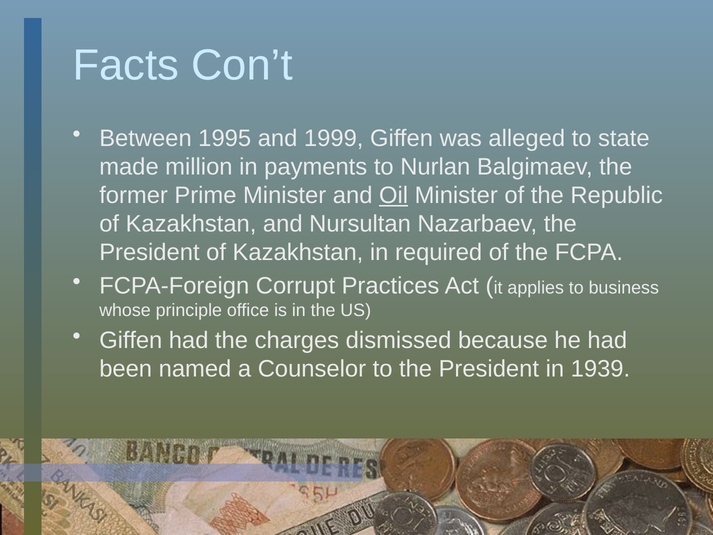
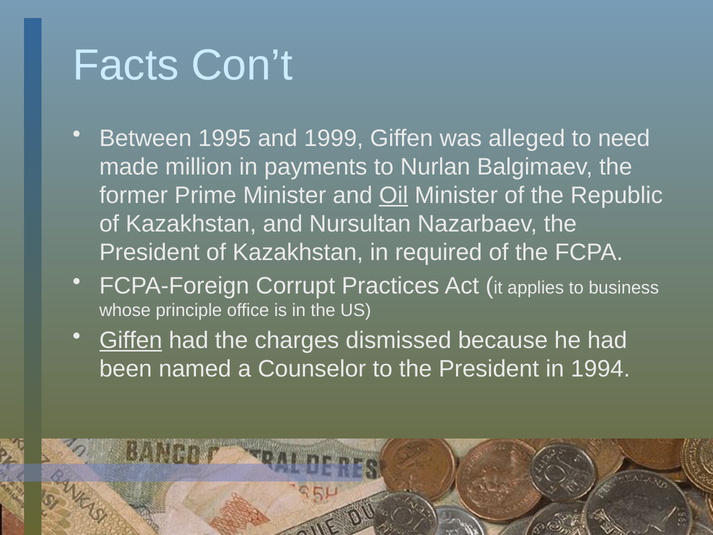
state: state -> need (624, 138)
Giffen underline: none -> present (131, 340)
1939: 1939 -> 1994 (600, 369)
